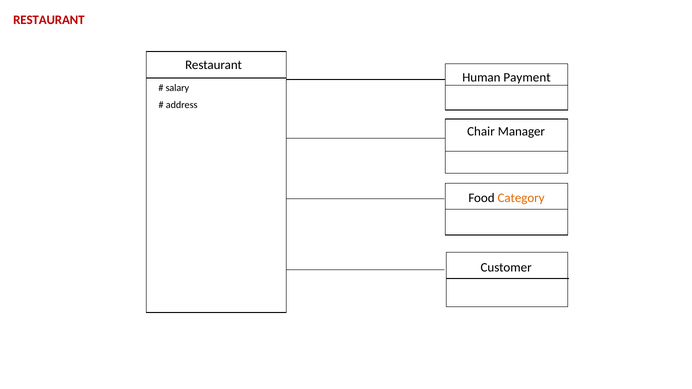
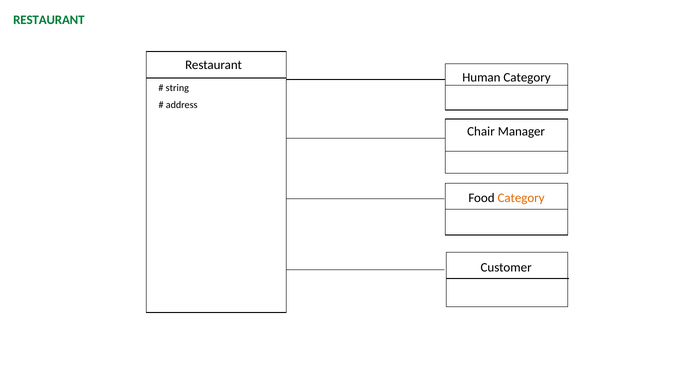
RESTAURANT colour: red -> green (49, 20)
Human Payment: Payment -> Category (527, 78)
salary: salary -> string (177, 88)
